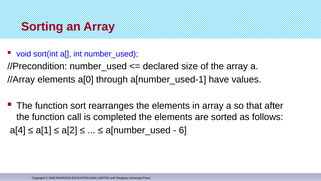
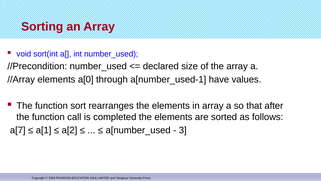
a[4: a[4 -> a[7 (18, 130)
6: 6 -> 3 (183, 130)
